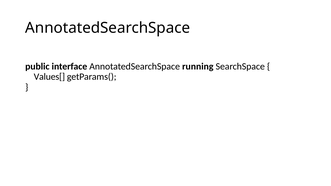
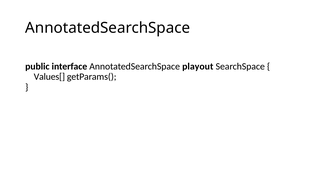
running: running -> playout (198, 66)
